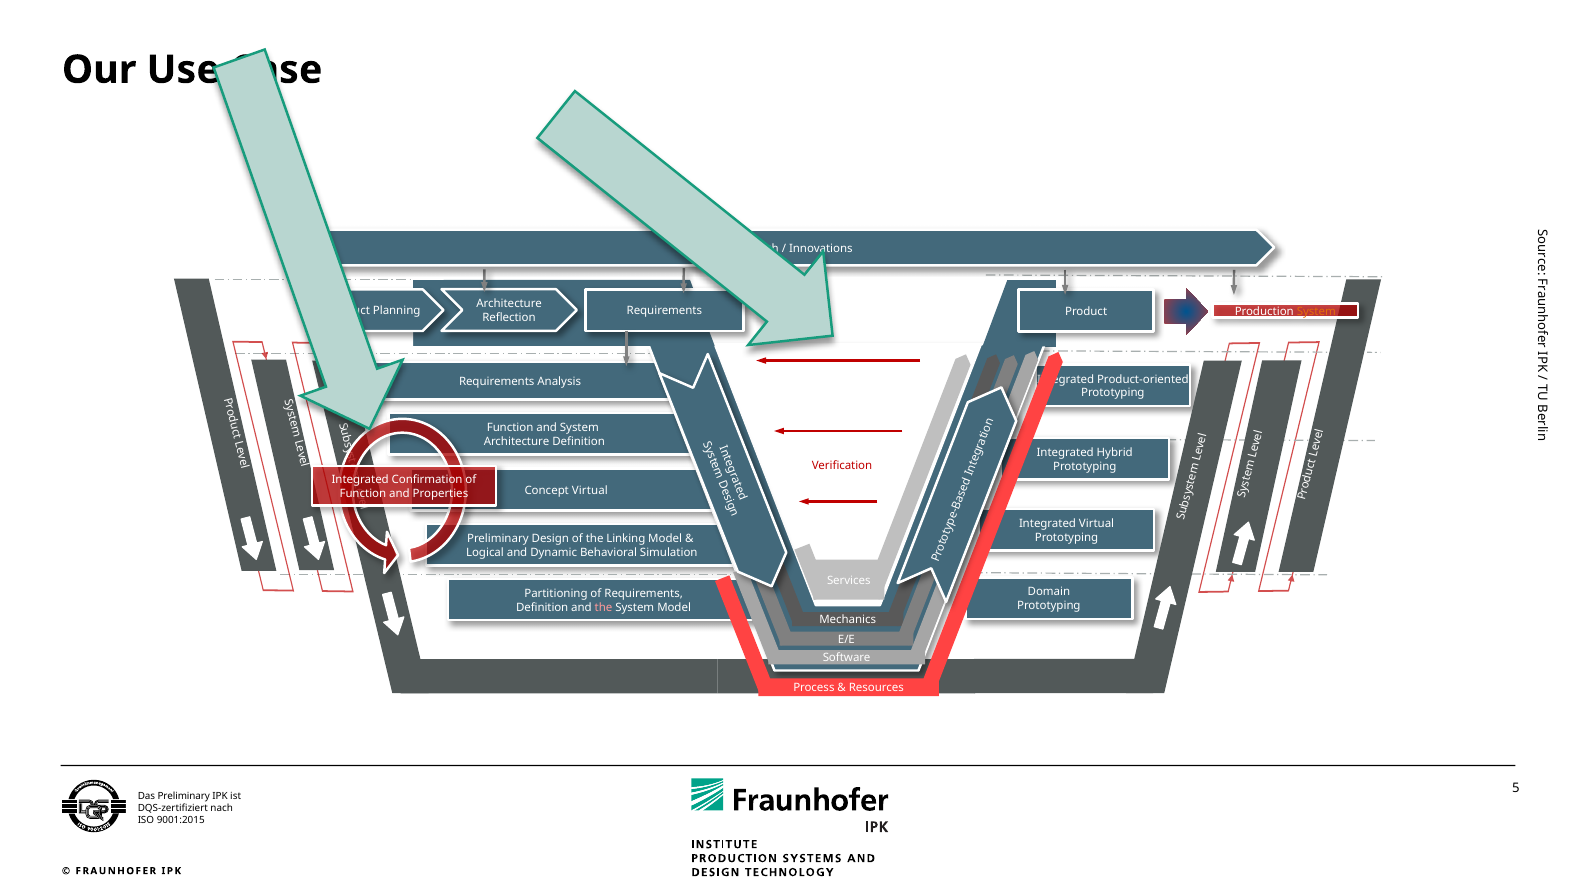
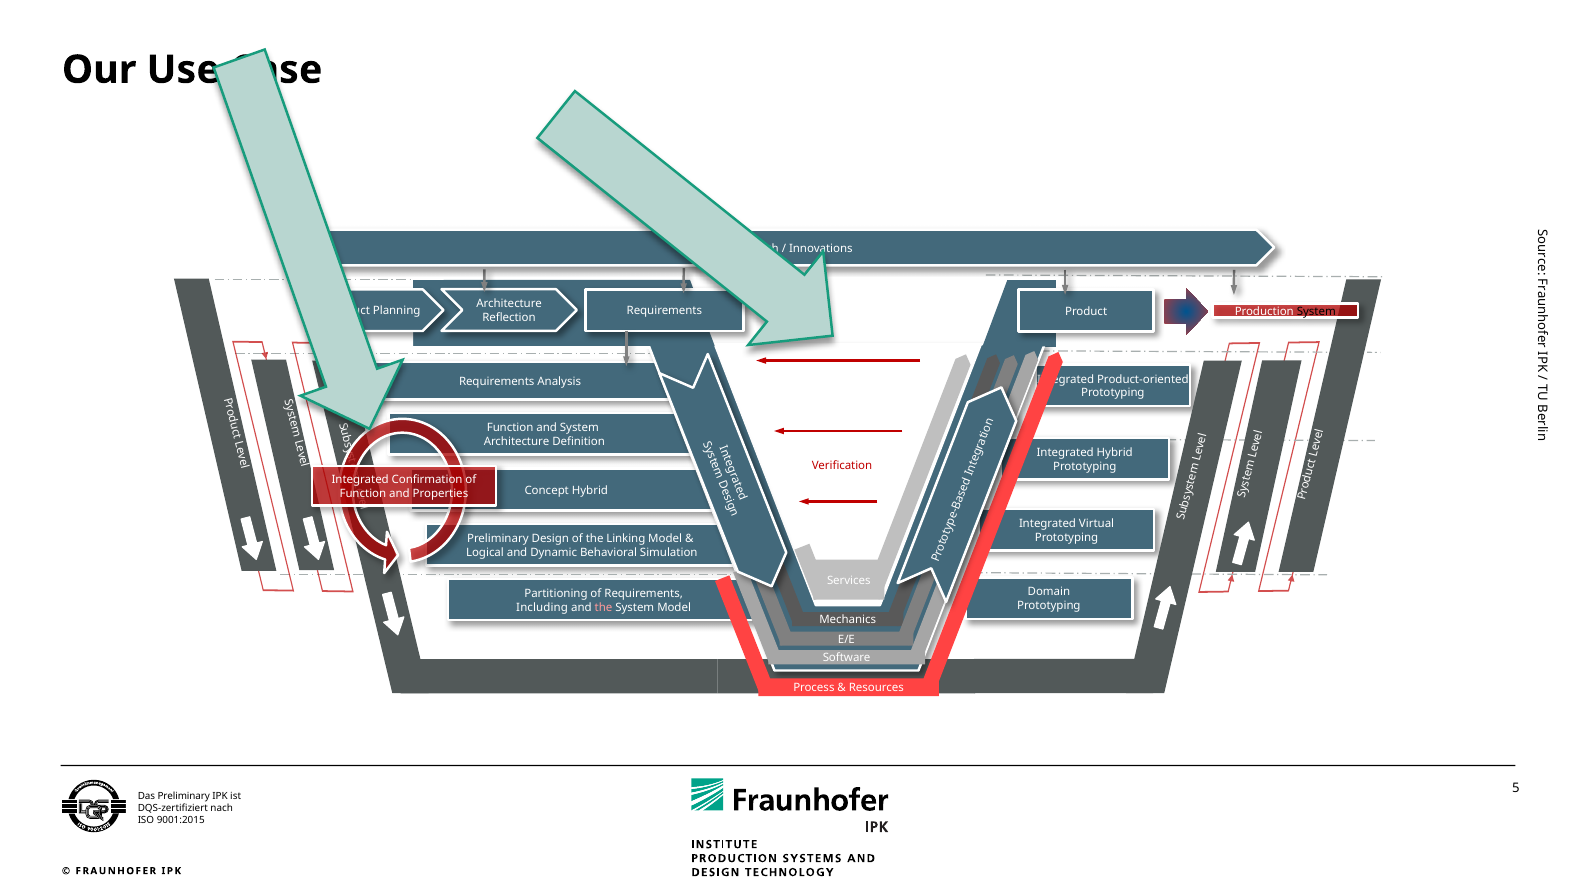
System colour: orange -> black (1316, 311)
Concept Virtual: Virtual -> Hybrid (590, 490)
Definition: Definition -> Including (542, 607)
